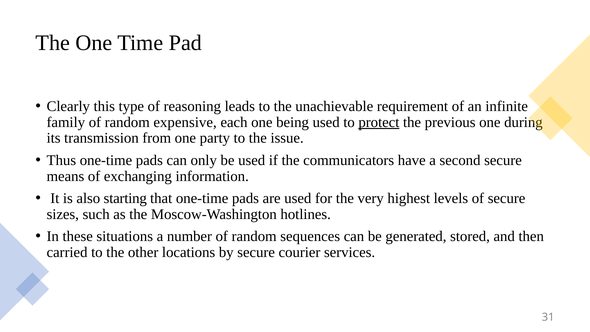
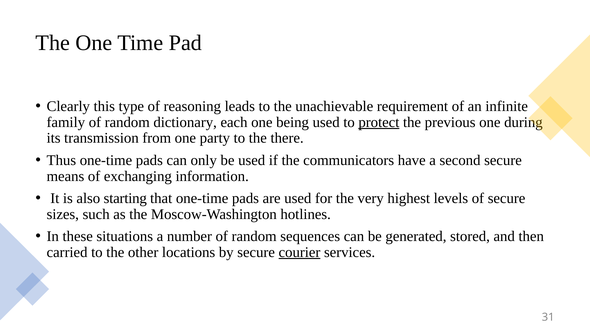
expensive: expensive -> dictionary (185, 122)
issue: issue -> there (287, 138)
courier underline: none -> present (299, 252)
